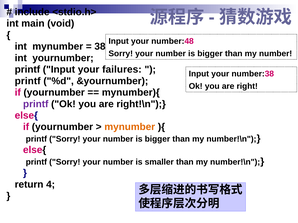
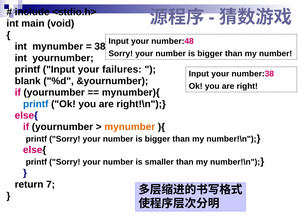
printf: printf -> blank (28, 81)
printf colour: purple -> blue (36, 104)
4: 4 -> 7 (51, 185)
